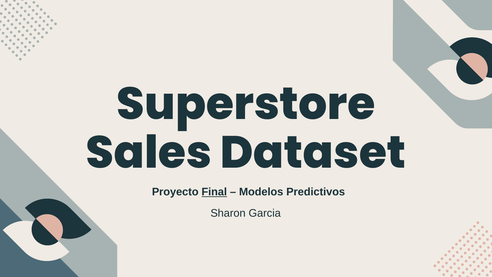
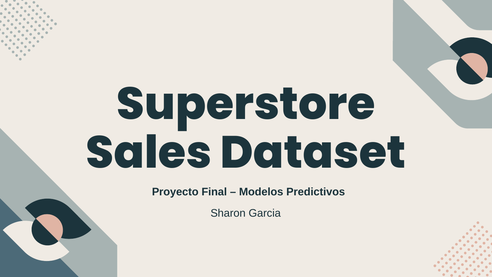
Final underline: present -> none (214, 192)
